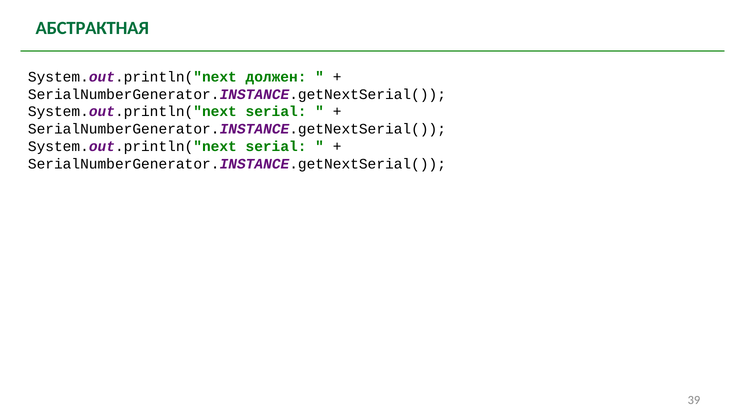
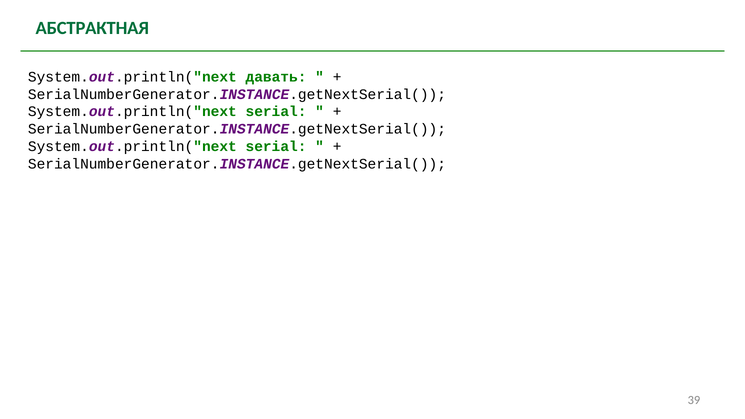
должен: должен -> давать (276, 77)
